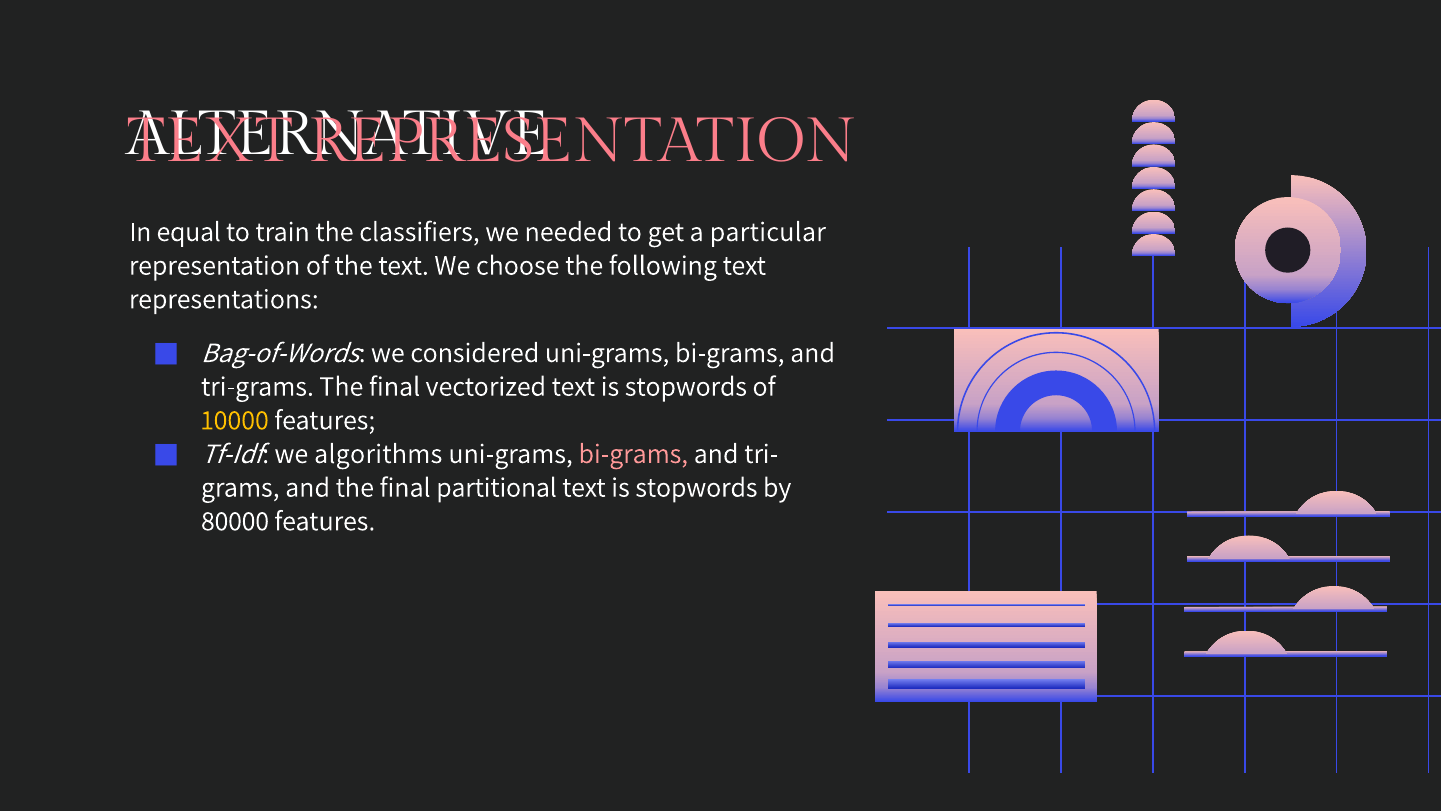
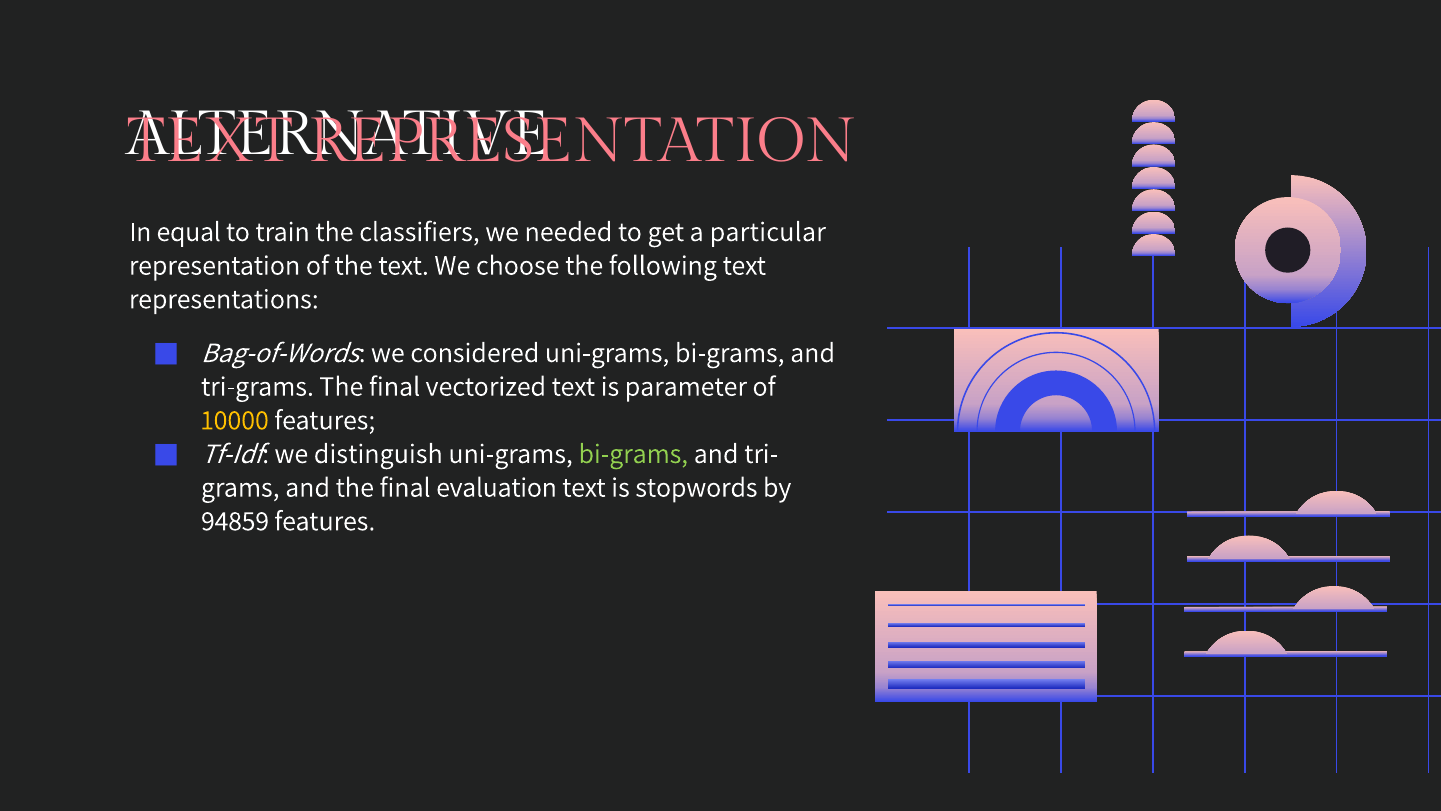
vectorized text is stopwords: stopwords -> parameter (686, 386)
algorithms: algorithms -> distinguish (378, 454)
bi-grams colour: pink -> light green (633, 454)
partitional: partitional -> evaluation (497, 487)
80000: 80000 -> 94859 (235, 521)
